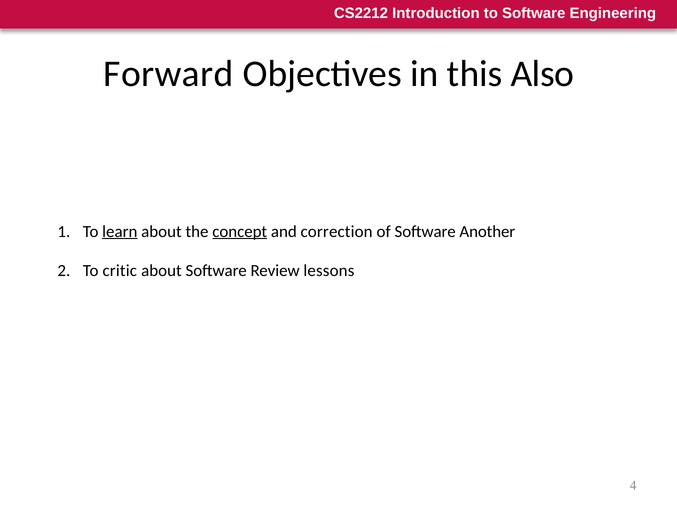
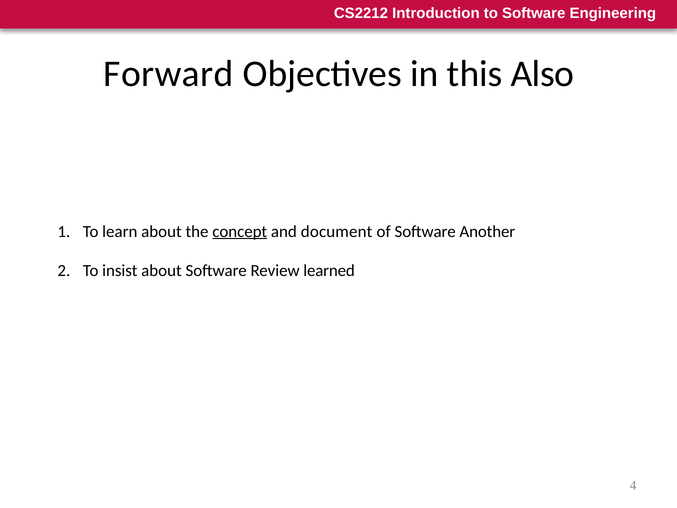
learn underline: present -> none (120, 231)
correction: correction -> document (337, 231)
critic: critic -> insist (120, 271)
lessons: lessons -> learned (329, 271)
